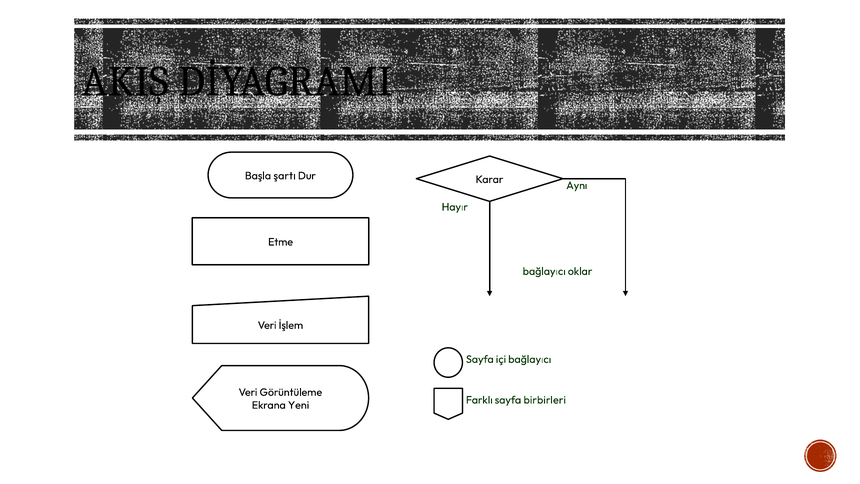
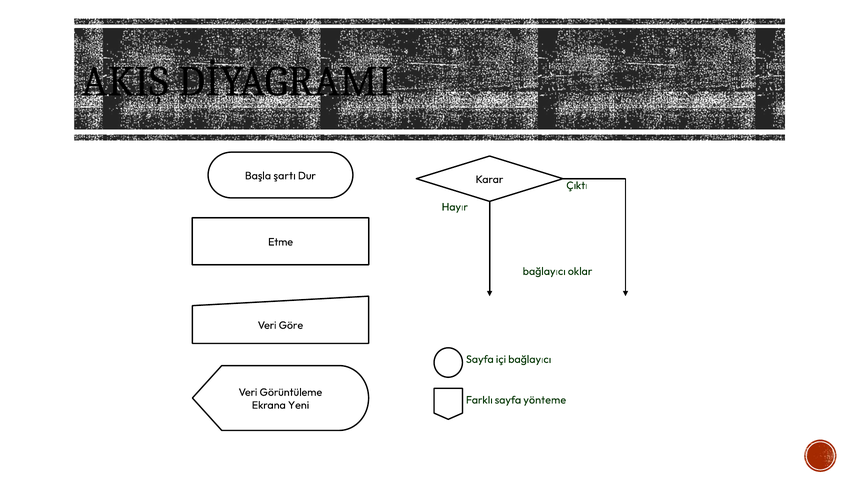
Aynı: Aynı -> Çıktı (577, 185)
İşlem: İşlem -> Göre (291, 325)
birbirleri: birbirleri -> yönteme (545, 400)
